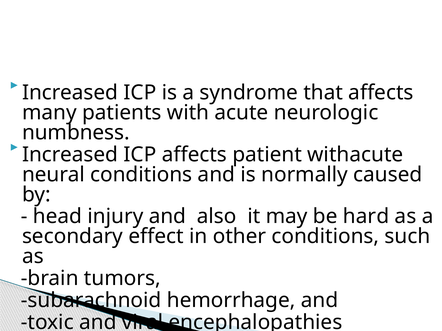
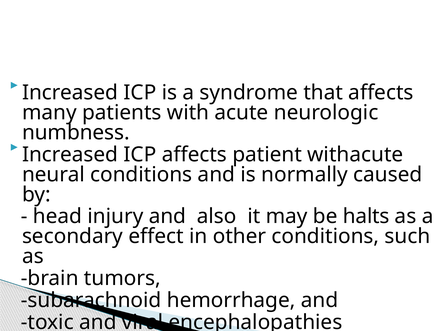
hard: hard -> halts (366, 217)
